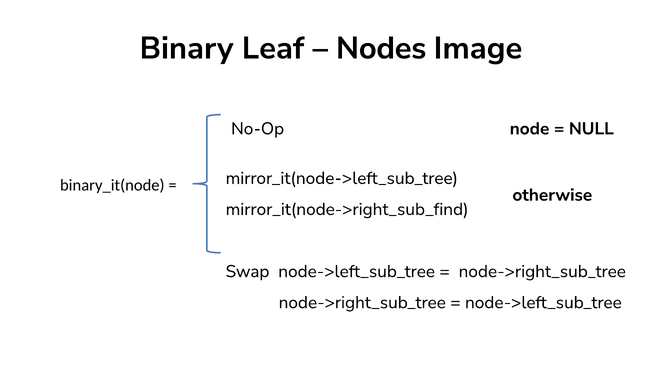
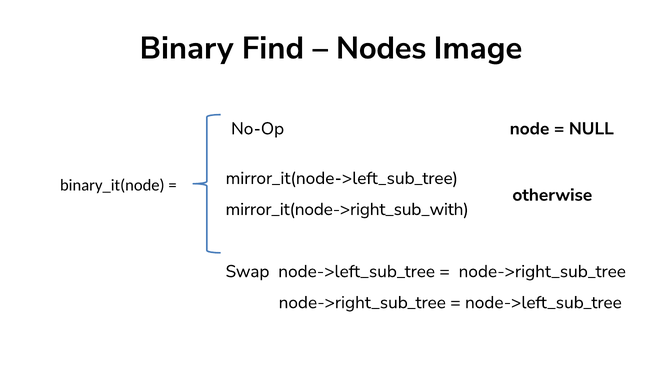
Leaf: Leaf -> Find (273, 48)
mirror_it(node->right_sub_find: mirror_it(node->right_sub_find -> mirror_it(node->right_sub_with (347, 209)
